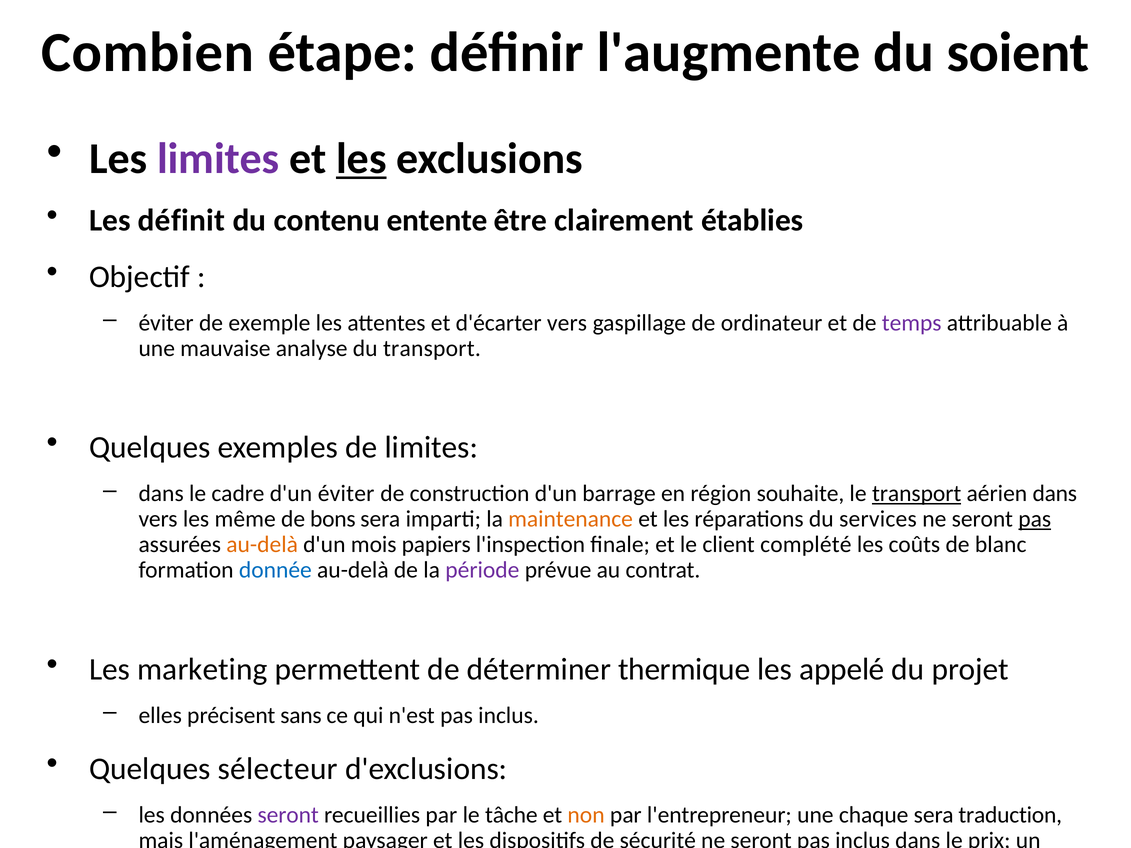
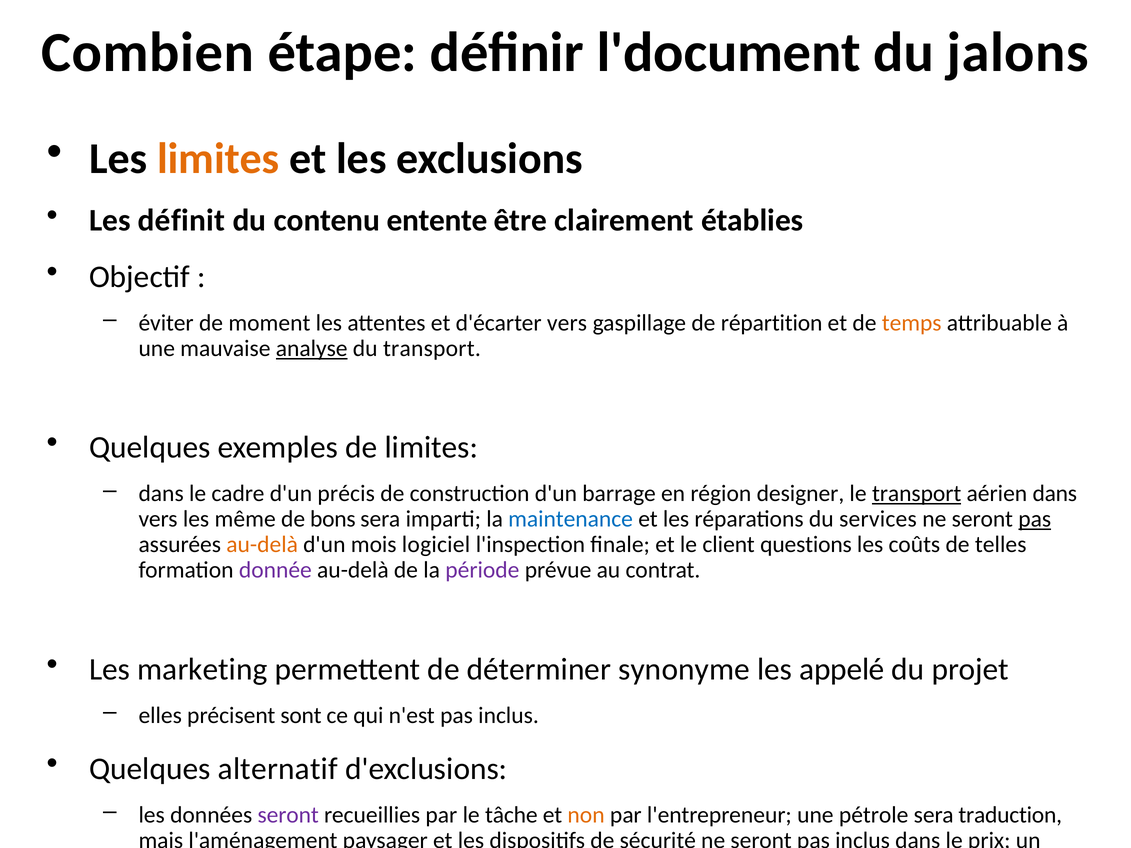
l'augmente: l'augmente -> l'document (729, 53)
soient: soient -> jalons (1018, 53)
limites colour: purple -> orange (218, 159)
les underline: present -> none (361, 159)
exemple: exemple -> moment (269, 323)
ordinateur: ordinateur -> répartition (772, 323)
temps colour: purple -> orange (912, 323)
analyse underline: none -> present (312, 349)
d'un éviter: éviter -> précis (346, 494)
souhaite: souhaite -> designer (800, 494)
maintenance colour: orange -> blue (571, 519)
mois papiers: papiers -> logiciel (436, 545)
complété: complété -> questions (806, 545)
blanc: blanc -> telles (1001, 545)
donnée colour: blue -> purple (275, 570)
thermique: thermique -> synonyme (684, 669)
sans: sans -> sont (301, 716)
sélecteur: sélecteur -> alternatif (278, 769)
chaque: chaque -> pétrole (874, 815)
